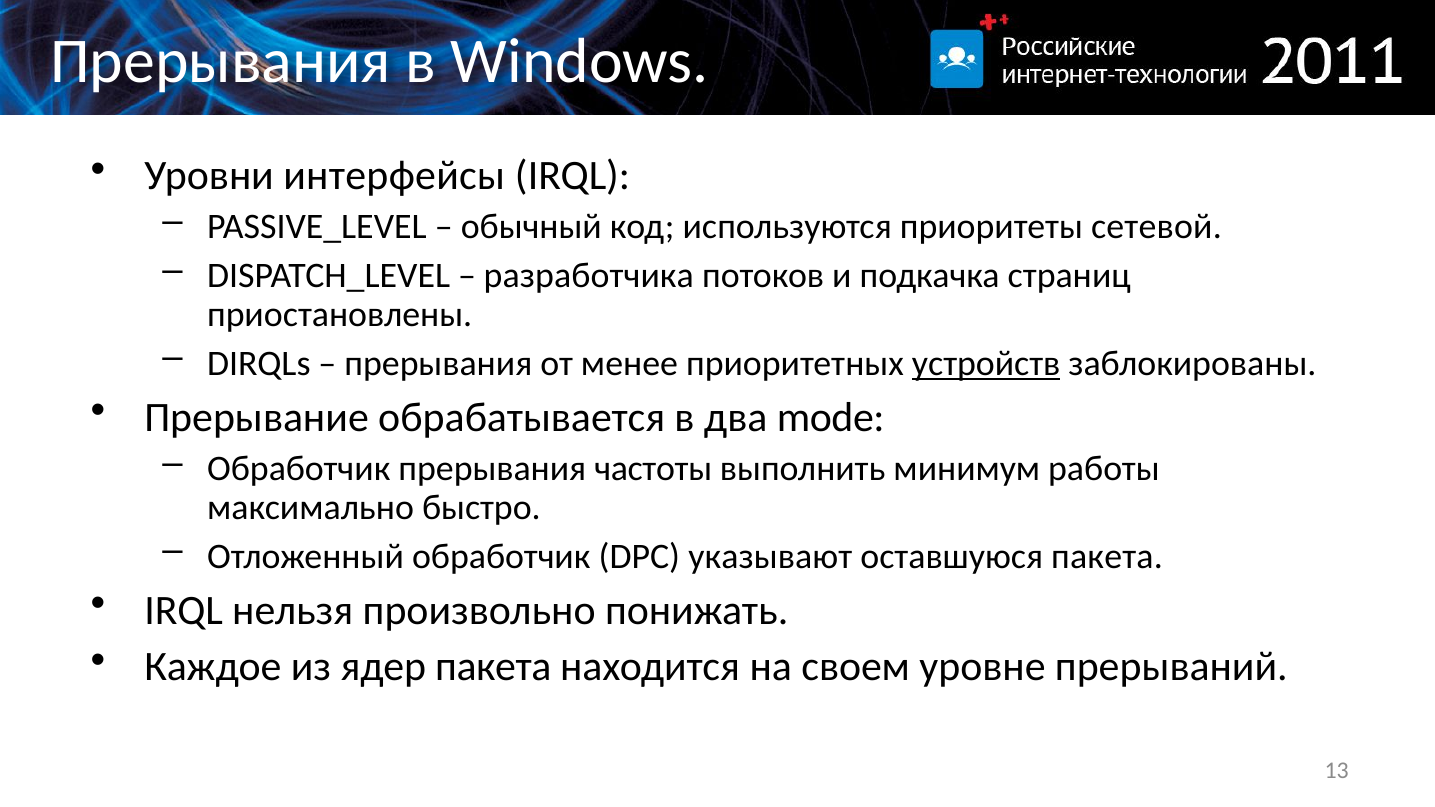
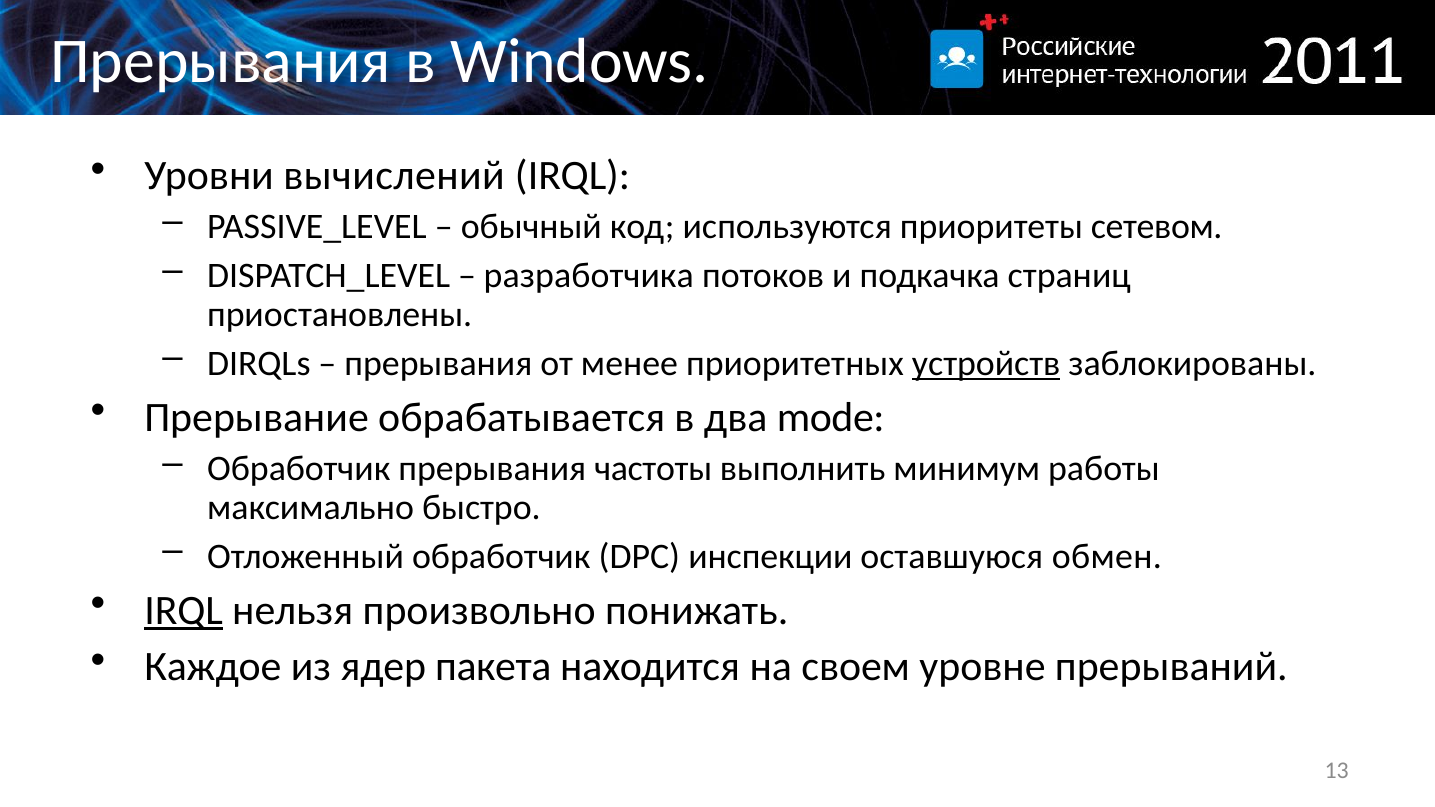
интерфейсы: интерфейсы -> вычислений (394, 176)
сетевой: сетевой -> сетевом (1157, 227)
указывают: указывают -> инспекции (770, 556)
оставшуюся пакета: пакета -> обмен (1107, 556)
IRQL underline: none -> present (184, 611)
